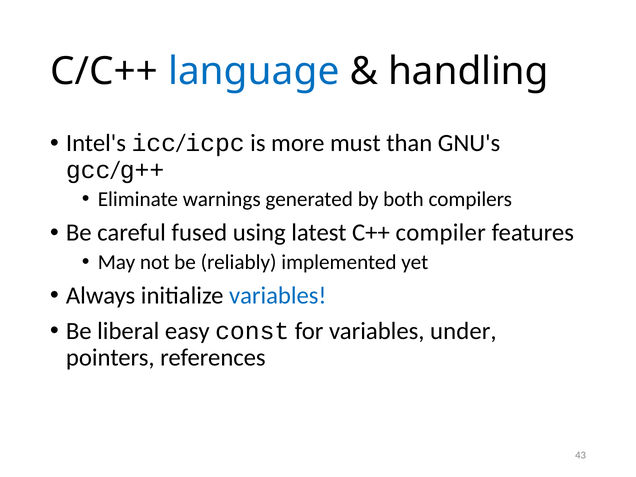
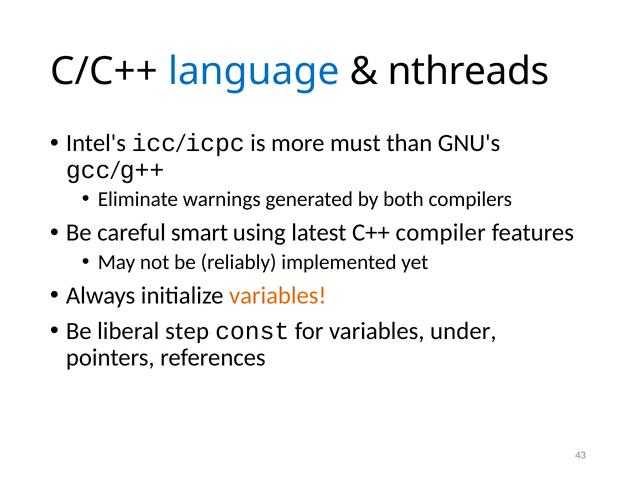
handling: handling -> nthreads (469, 71)
fused: fused -> smart (199, 233)
variables colour: blue -> orange (278, 296)
easy: easy -> step (187, 331)
